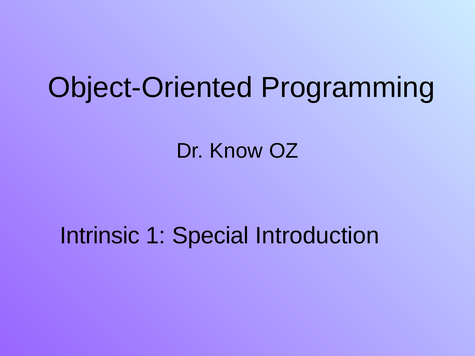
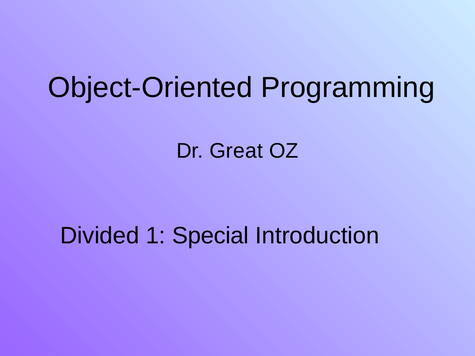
Know: Know -> Great (236, 151)
Intrinsic: Intrinsic -> Divided (100, 236)
